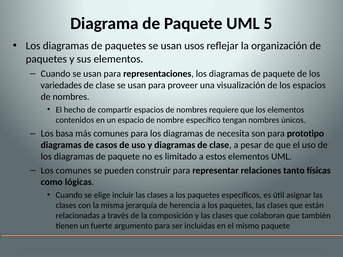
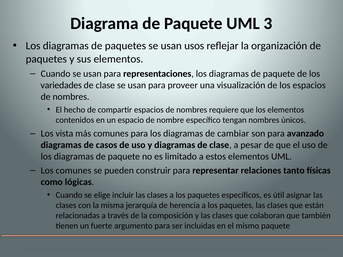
5: 5 -> 3 (268, 23)
basa: basa -> vista (64, 134)
necesita: necesita -> cambiar (233, 134)
prototipo: prototipo -> avanzado (305, 134)
